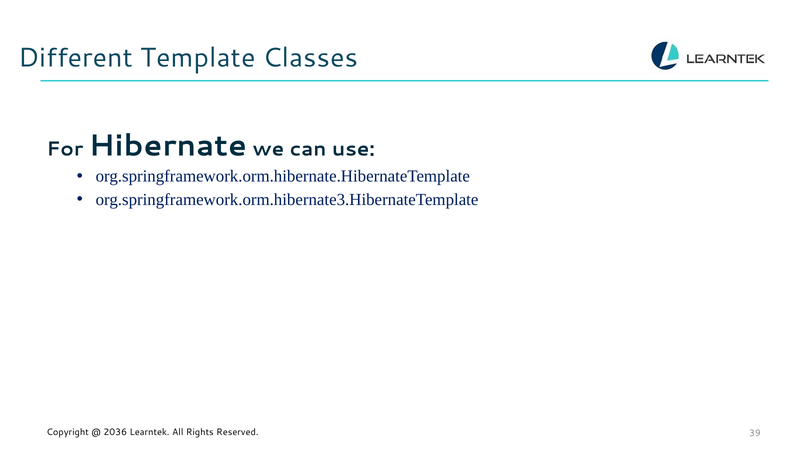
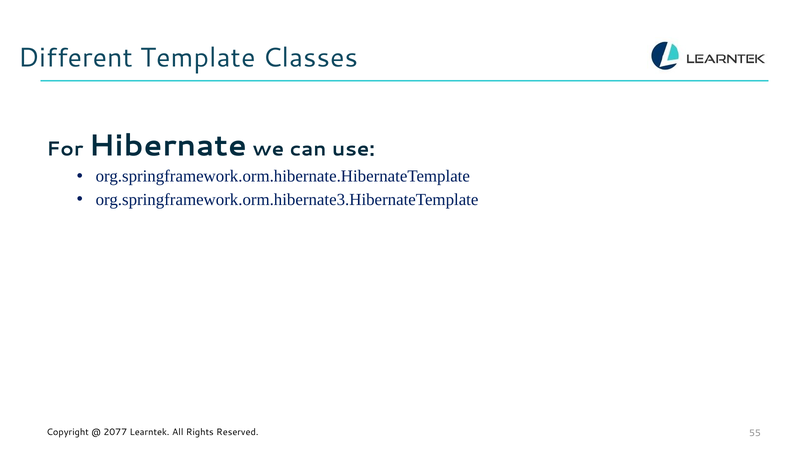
2036: 2036 -> 2077 (115, 432)
39: 39 -> 55 (755, 433)
